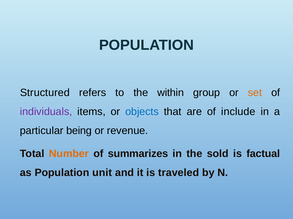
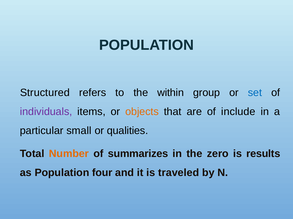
set colour: orange -> blue (255, 93)
objects colour: blue -> orange (142, 112)
being: being -> small (79, 131)
revenue: revenue -> qualities (128, 131)
sold: sold -> zero (218, 154)
factual: factual -> results (263, 154)
unit: unit -> four (102, 173)
